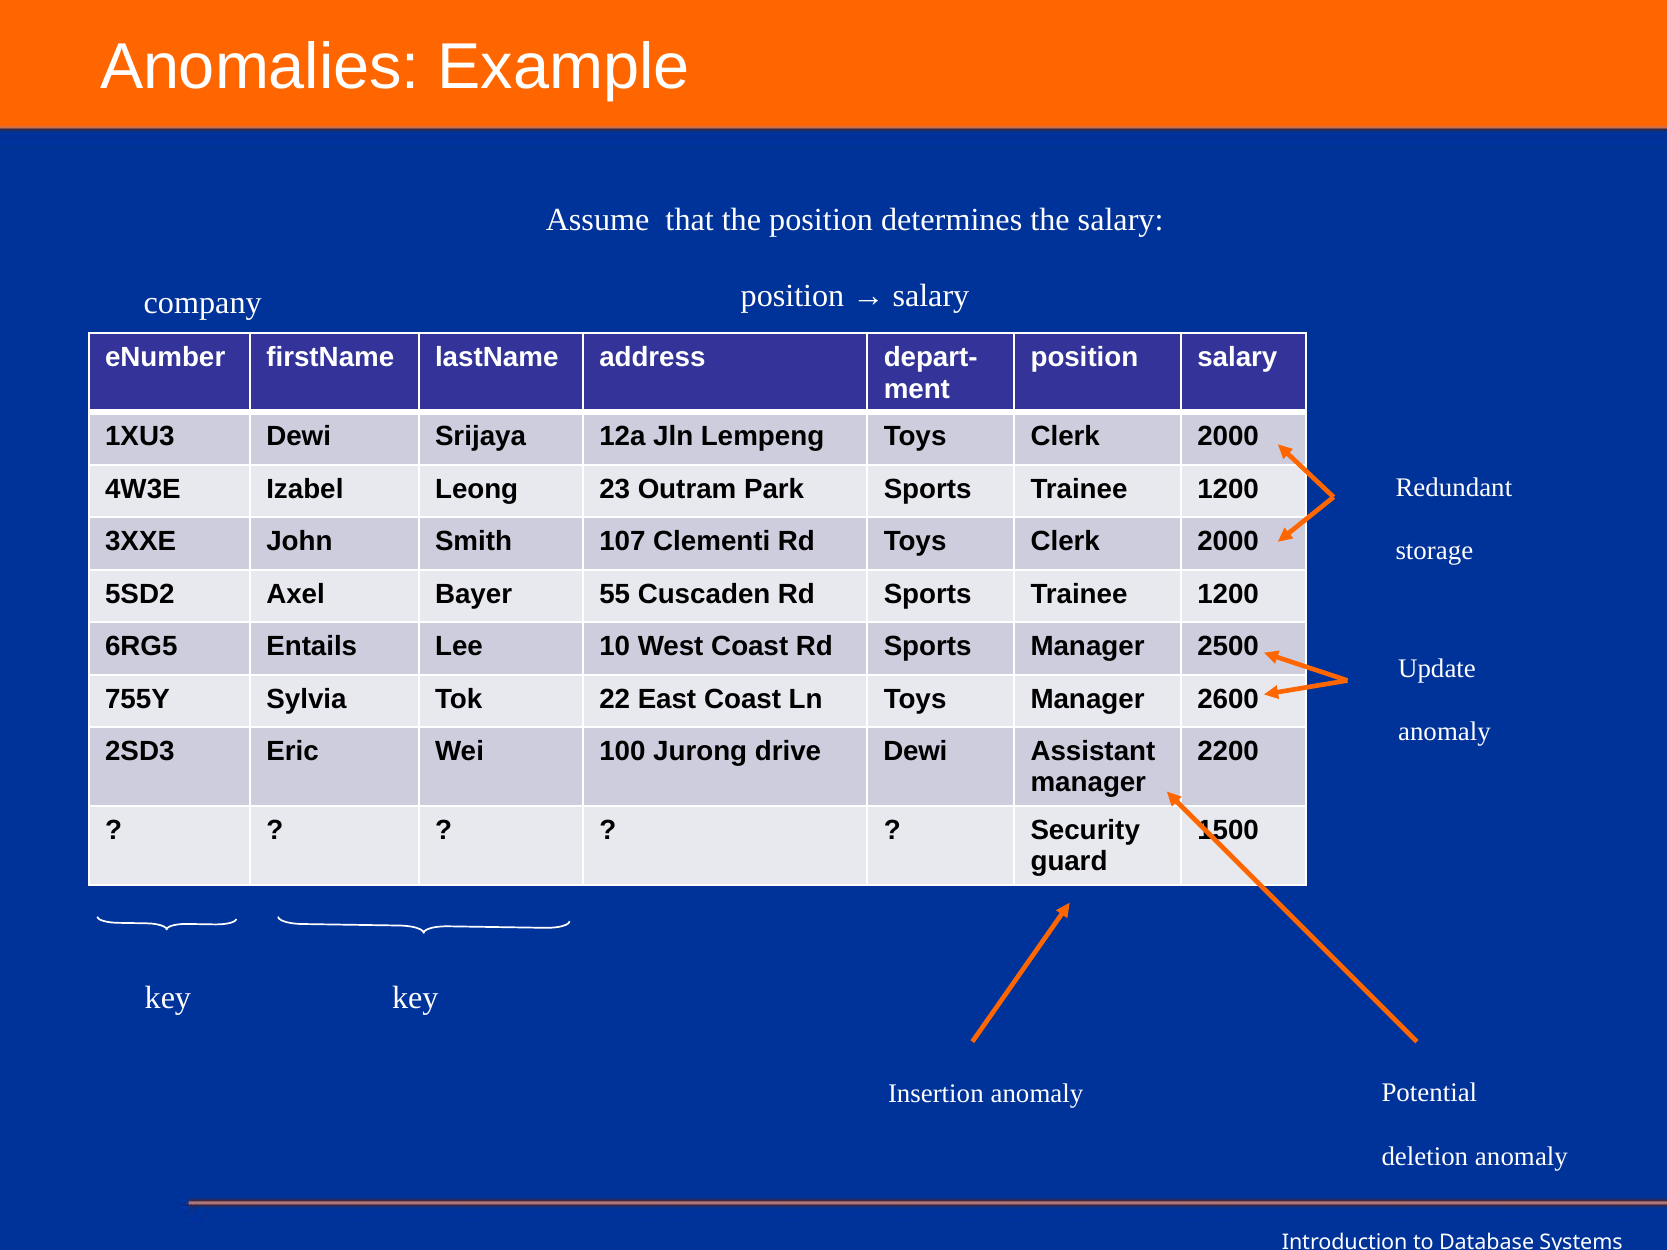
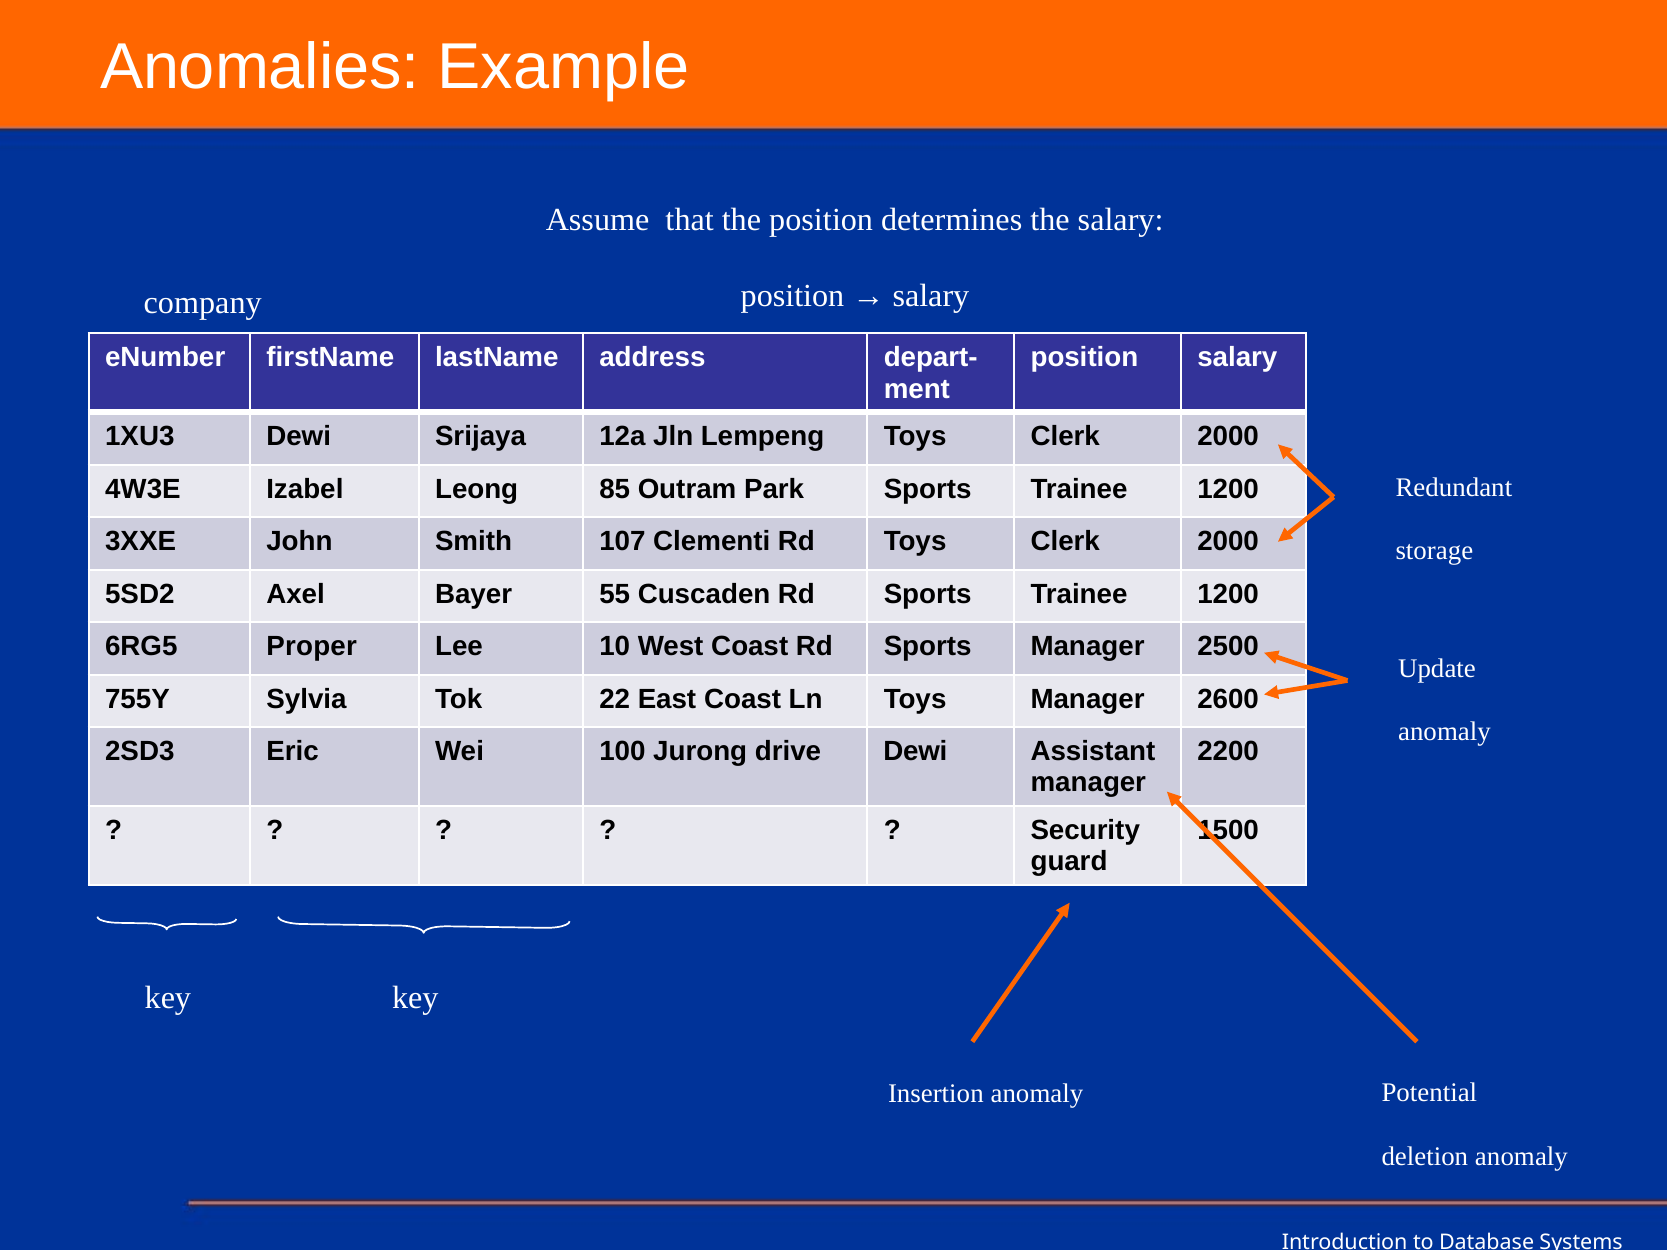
23: 23 -> 85 (615, 489)
Entails: Entails -> Proper (312, 647)
